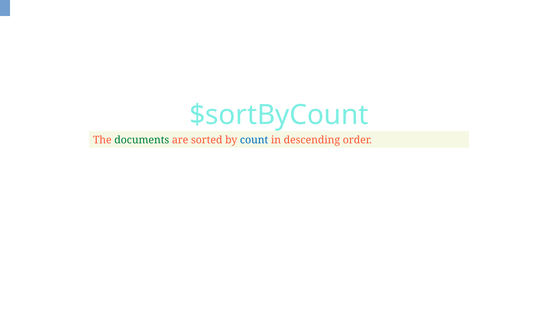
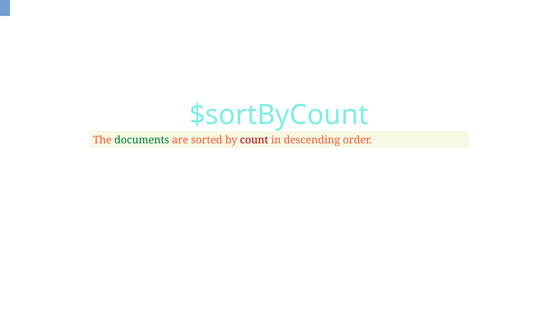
count colour: blue -> red (254, 140)
